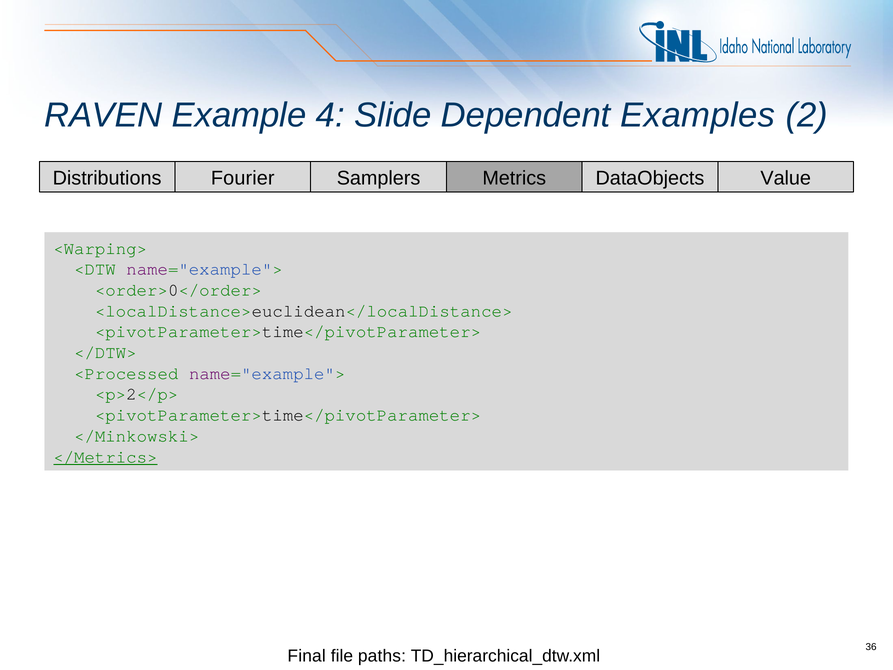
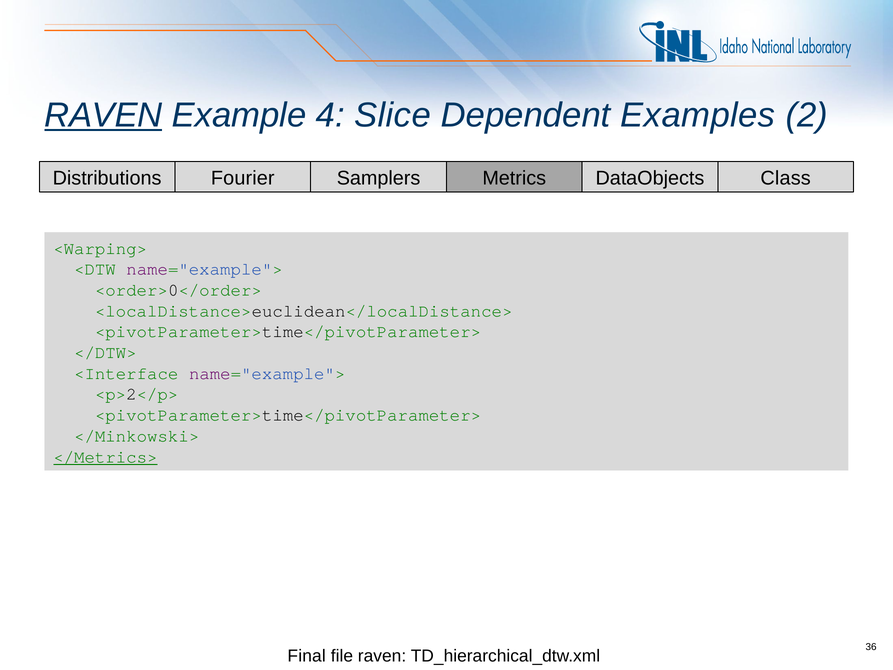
RAVEN underline: none -> present (103, 115)
Slide: Slide -> Slice (393, 115)
Value: Value -> Class (786, 178)
<Processed: <Processed -> <Interface (126, 373)
file paths: paths -> raven (382, 656)
